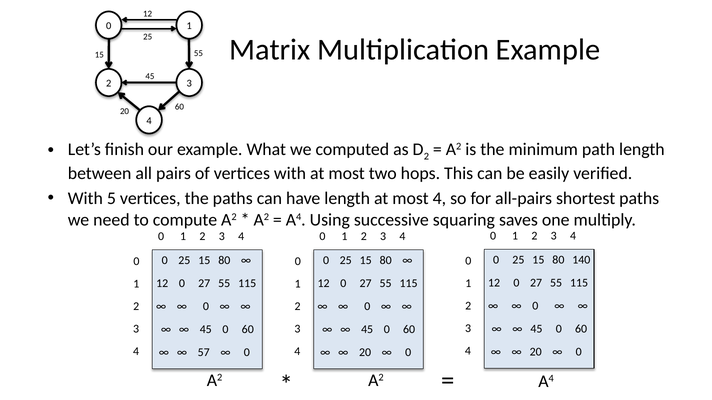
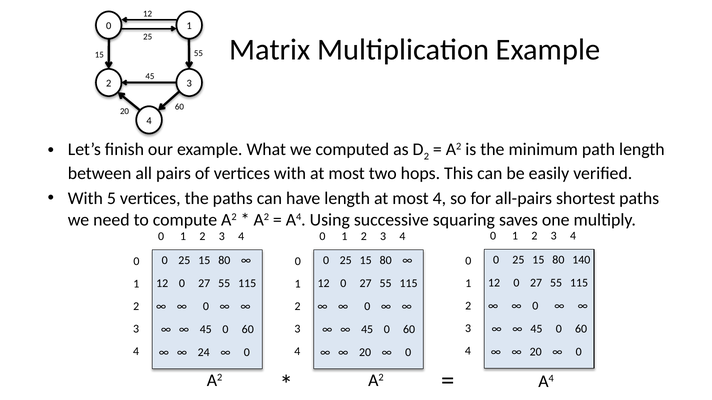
57: 57 -> 24 (204, 353)
